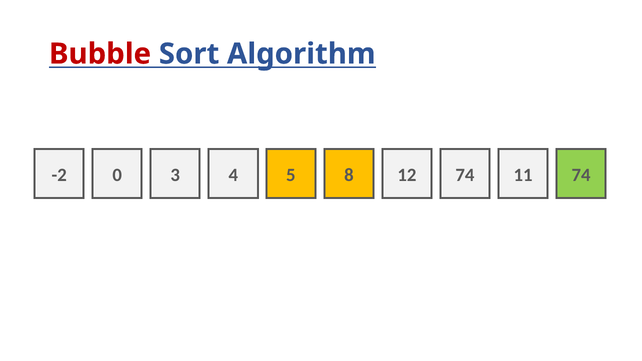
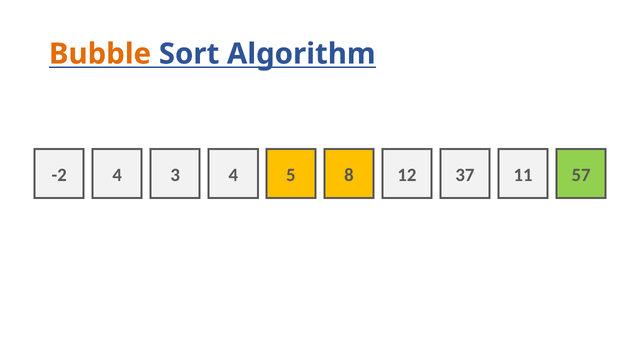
Bubble colour: red -> orange (100, 54)
-2 0: 0 -> 4 (117, 175)
12 74: 74 -> 37 (465, 175)
11 74: 74 -> 57 (581, 175)
